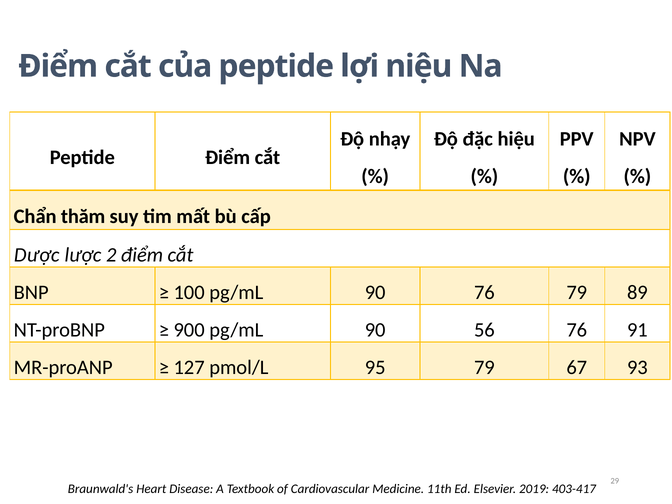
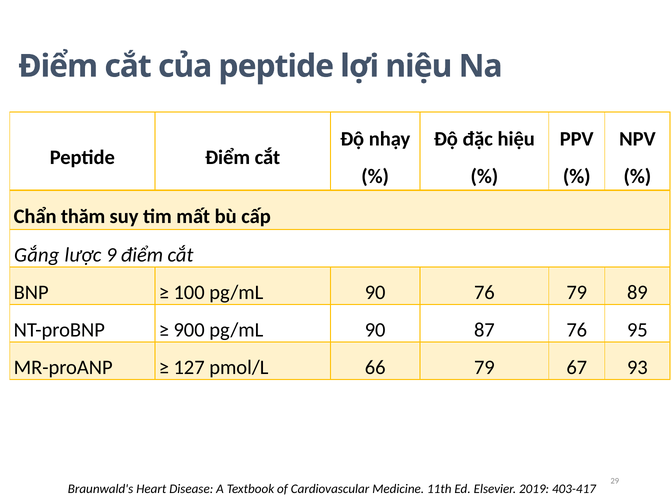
Dược: Dược -> Gắng (37, 255)
2: 2 -> 9 (111, 255)
56: 56 -> 87 (484, 330)
91: 91 -> 95 (637, 330)
95: 95 -> 66 (375, 367)
